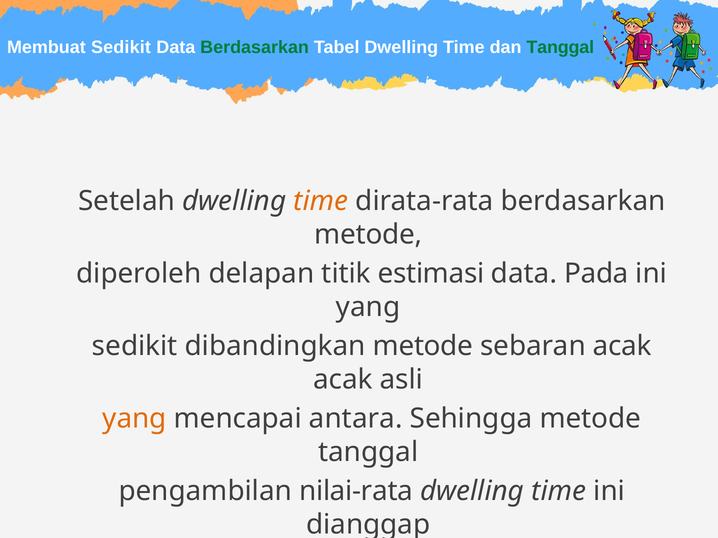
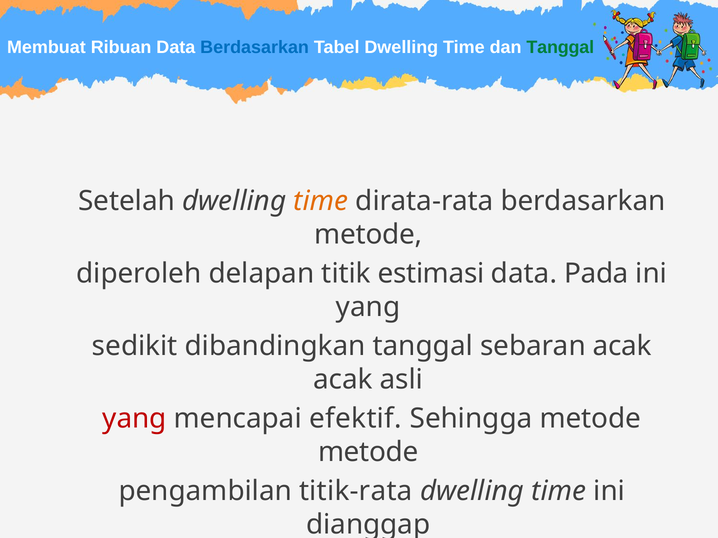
Membuat Sedikit: Sedikit -> Ribuan (121, 47)
Berdasarkan colour: green -> blue (255, 47)
dibandingkan metode: metode -> tanggal (423, 346)
yang colour: orange -> red (135, 419)
mencapai antara: antara -> efektif (356, 419)
tanggal: tanggal -> metode (368, 453)
nilai-rata: nilai-rata -> titik-rata (356, 492)
